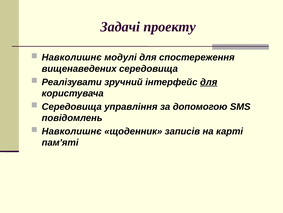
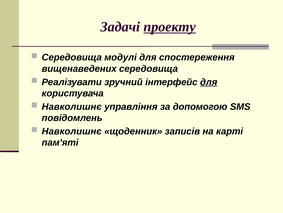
проекту underline: none -> present (170, 27)
Навколишнє: Навколишнє -> Середовища (72, 57)
Середовища: Середовища -> Навколишнє (72, 106)
